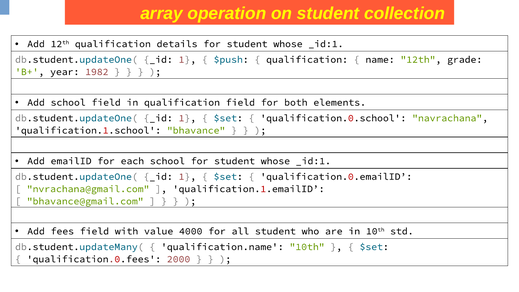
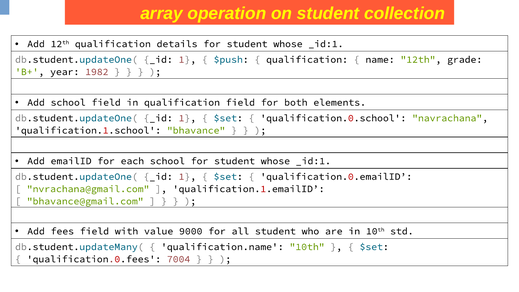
4000: 4000 -> 9000 (191, 231)
2000: 2000 -> 7004 (179, 259)
